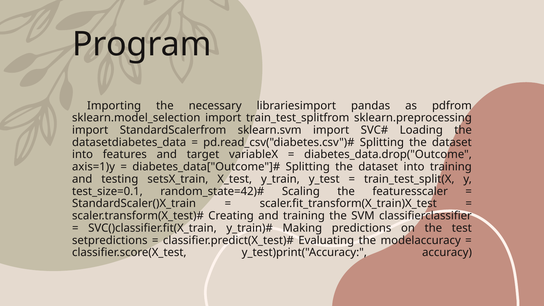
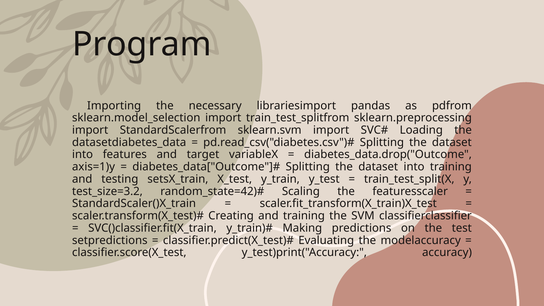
test_size=0.1: test_size=0.1 -> test_size=3.2 (107, 191)
